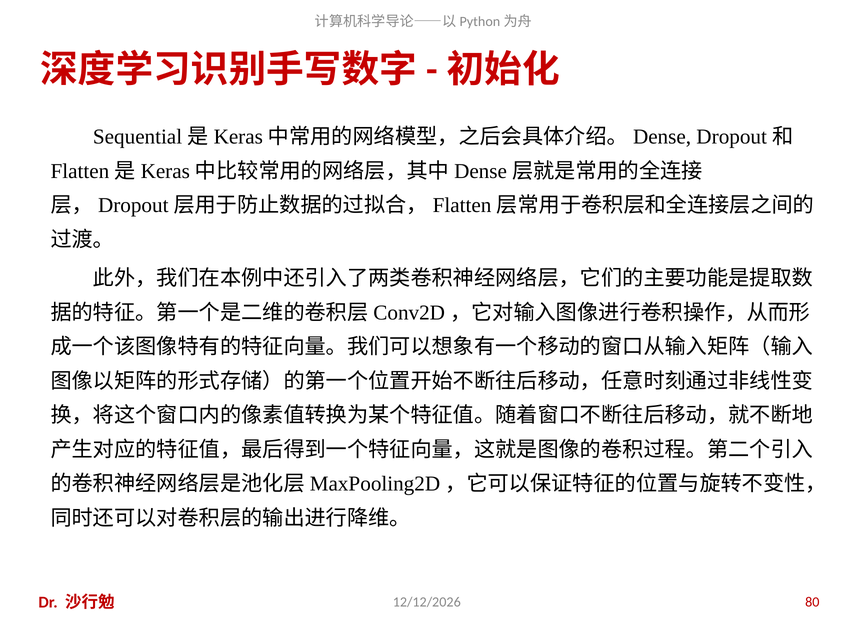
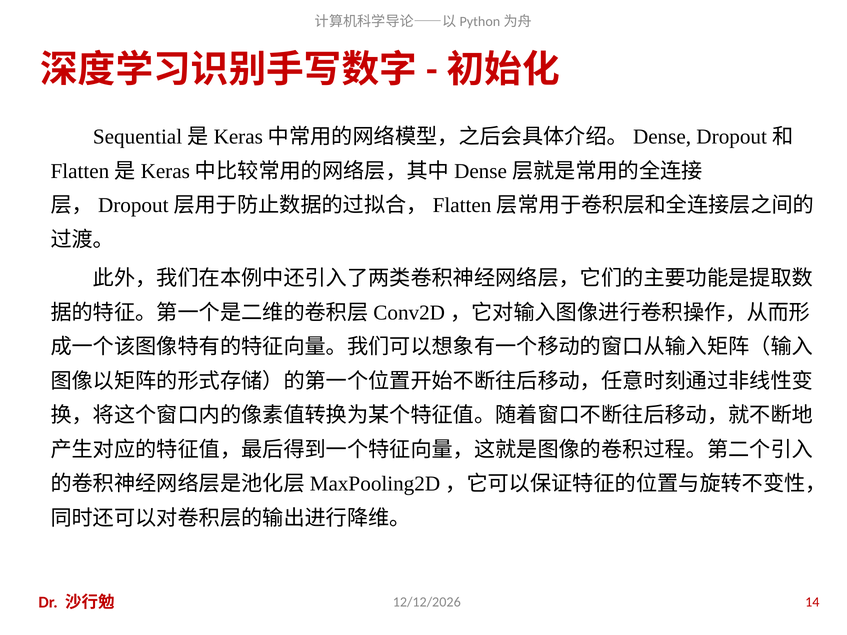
80: 80 -> 14 (812, 602)
